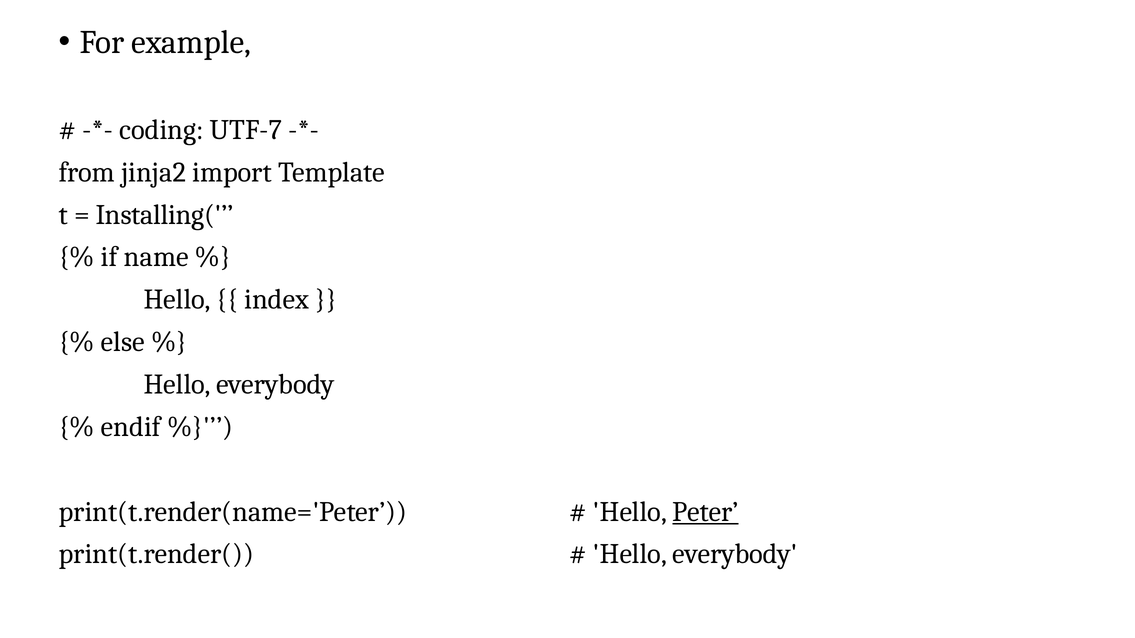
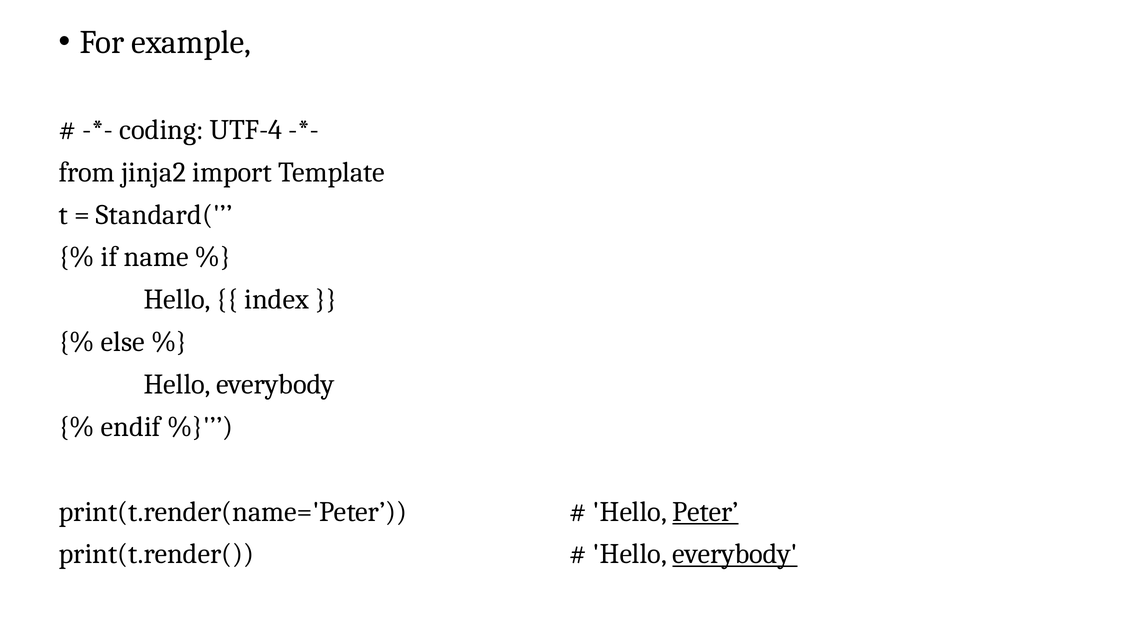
UTF-7: UTF-7 -> UTF-4 (246, 130)
Installing(: Installing( -> Standard( (164, 215)
everybody underline: none -> present (735, 554)
